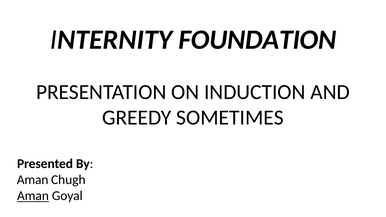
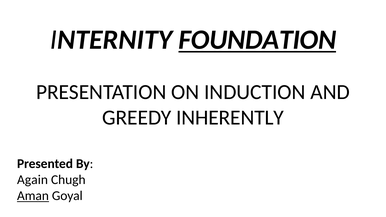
FOUNDATION underline: none -> present (257, 40)
SOMETIMES: SOMETIMES -> INHERENTLY (230, 118)
Aman: Aman -> Again (32, 180)
